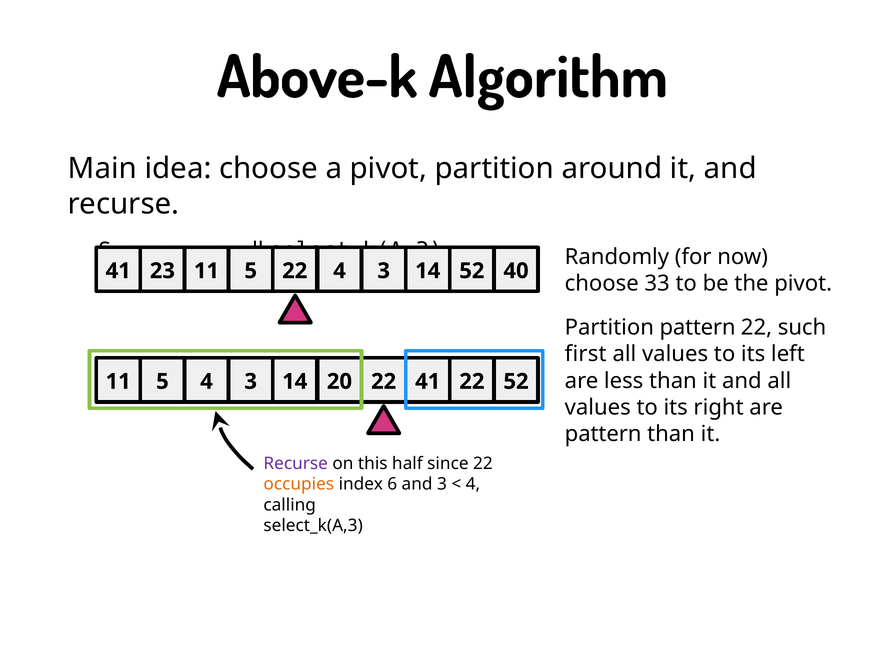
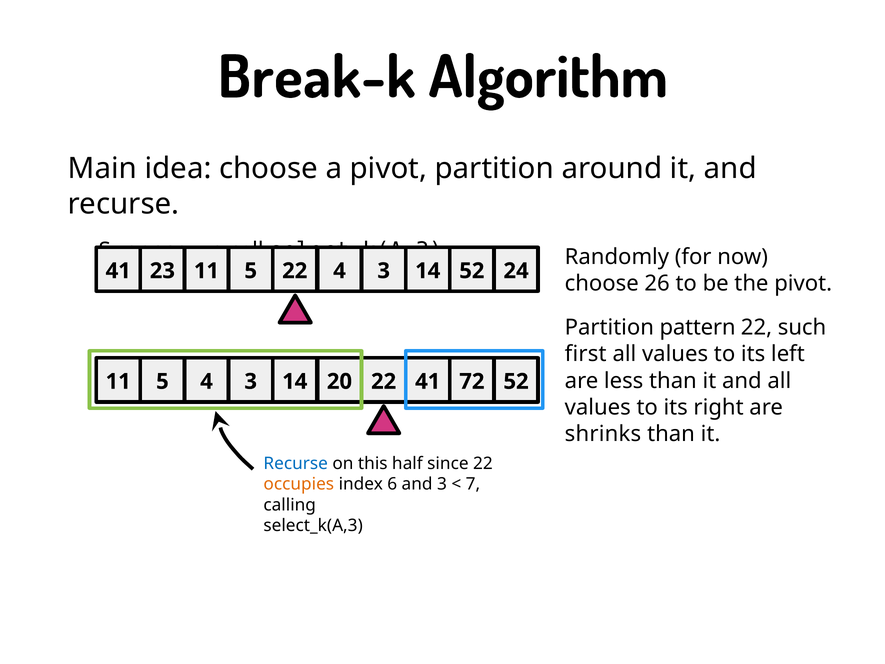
Above-k: Above-k -> Break-k (317, 78)
40: 40 -> 24 (516, 271)
33: 33 -> 26 (657, 283)
41 22: 22 -> 72 (472, 381)
pattern: pattern -> shrinks (603, 434)
Recurse colour: purple -> blue (296, 463)
4: 4 -> 7 (473, 484)
